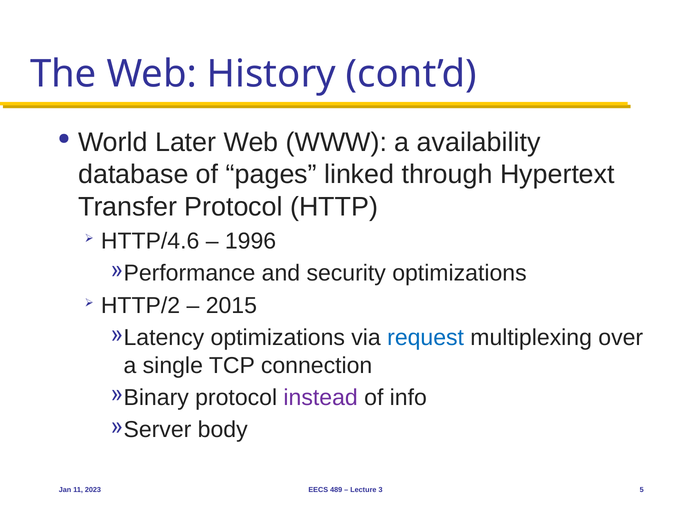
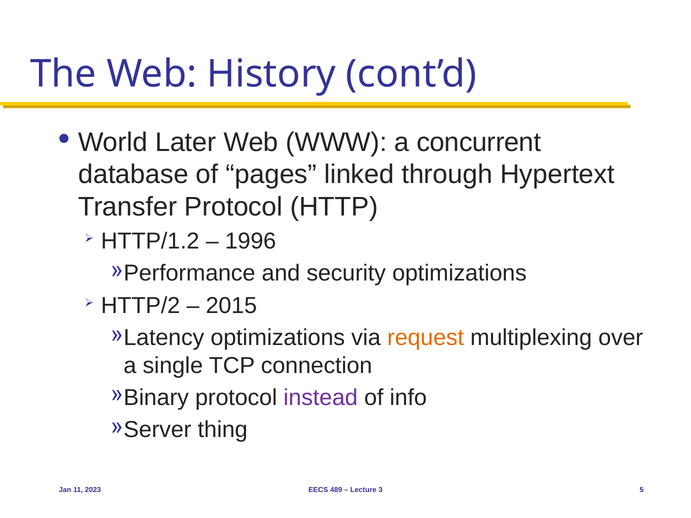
availability: availability -> concurrent (479, 142)
HTTP/4.6: HTTP/4.6 -> HTTP/1.2 (150, 241)
request colour: blue -> orange (426, 338)
body: body -> thing (223, 430)
